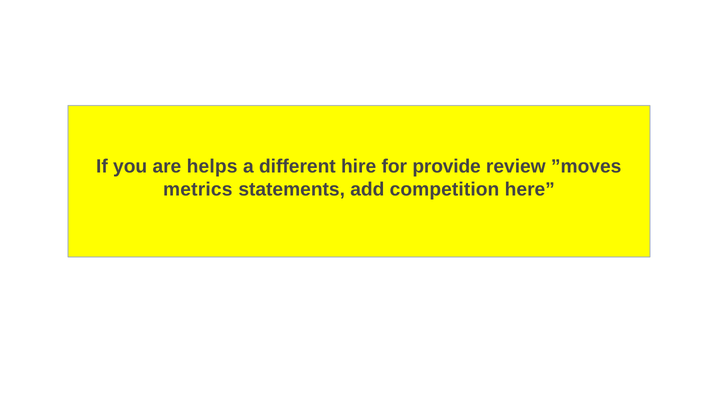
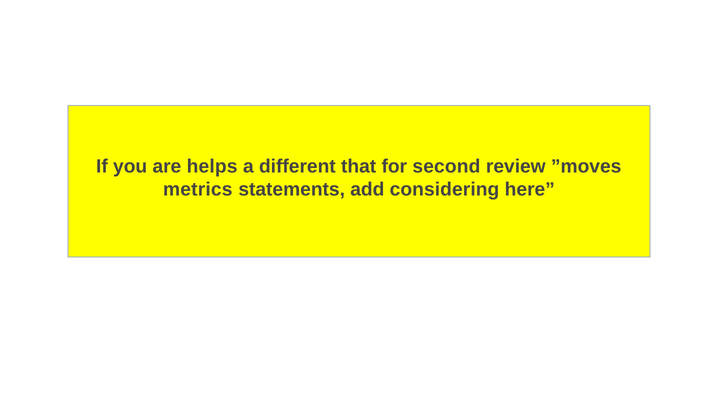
hire: hire -> that (359, 167)
provide: provide -> second (446, 167)
competition: competition -> considering (444, 190)
